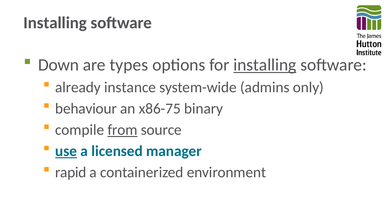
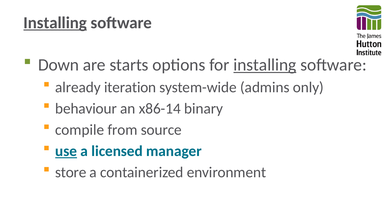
Installing underline: none -> present (55, 23)
types: types -> starts (129, 65)
instance: instance -> iteration (130, 87)
x86-75: x86-75 -> x86-14 (160, 109)
from underline: present -> none (122, 130)
rapid: rapid -> store (71, 172)
